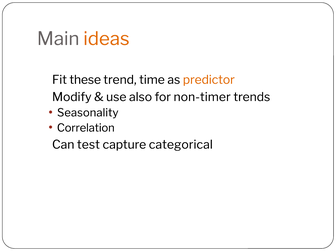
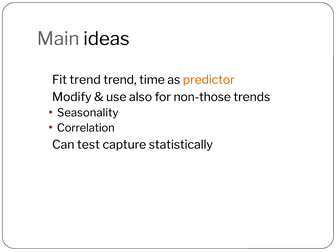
ideas colour: orange -> black (106, 39)
these: these -> trend (85, 80)
non-timer: non-timer -> non-those (202, 97)
categorical: categorical -> statistically (181, 145)
